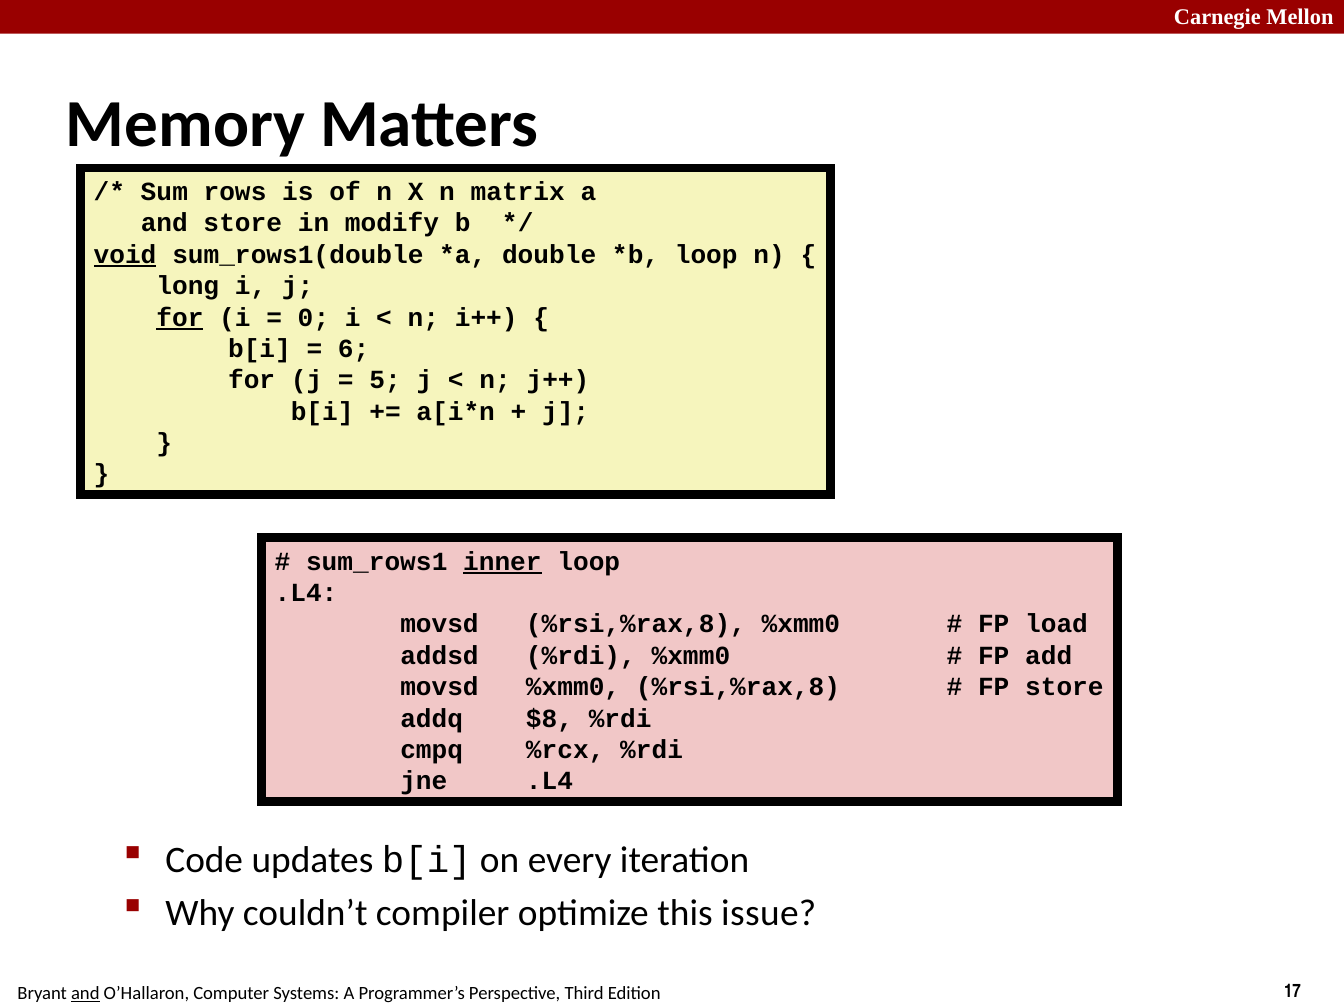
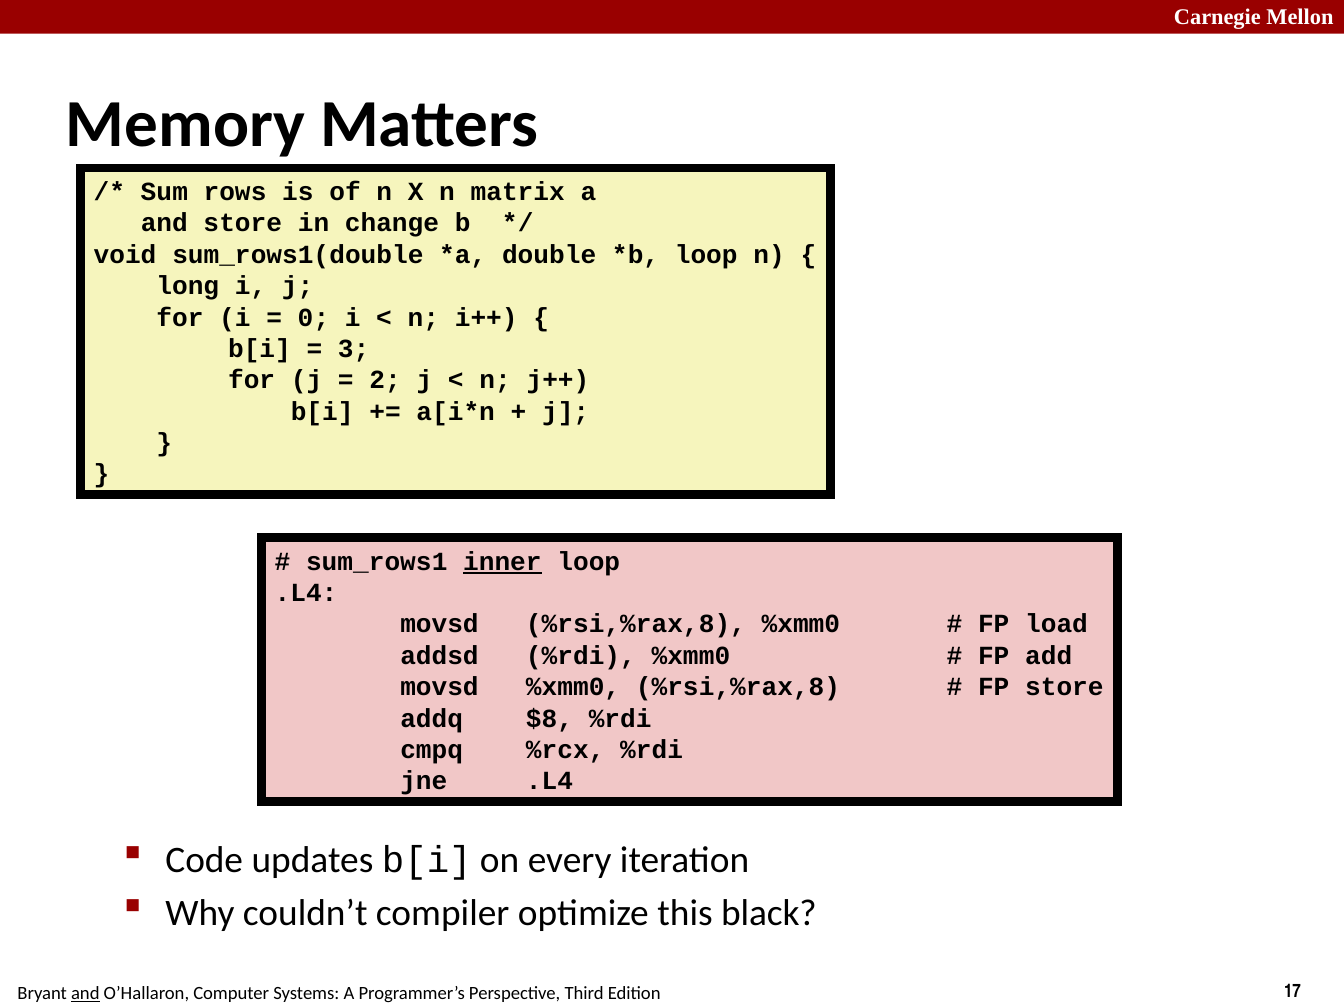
modify: modify -> change (392, 223)
void underline: present -> none (125, 255)
for underline: present -> none (180, 317)
6: 6 -> 3 (354, 349)
5: 5 -> 2 (385, 380)
issue: issue -> black (769, 913)
